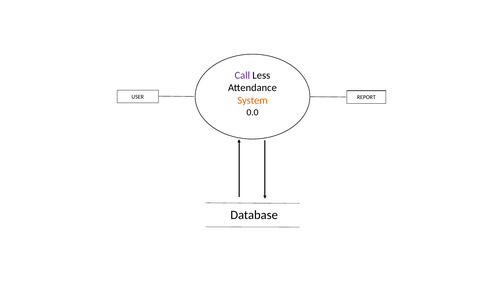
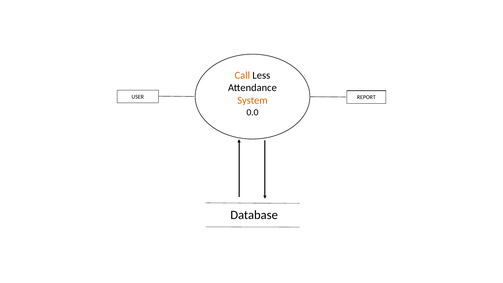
Call colour: purple -> orange (242, 75)
